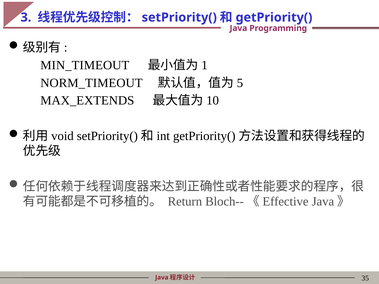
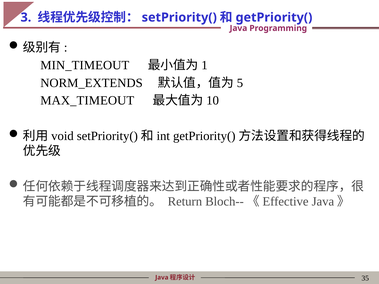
NORM_TIMEOUT: NORM_TIMEOUT -> NORM_EXTENDS (91, 83)
MAX_EXTENDS: MAX_EXTENDS -> MAX_TIMEOUT (87, 101)
